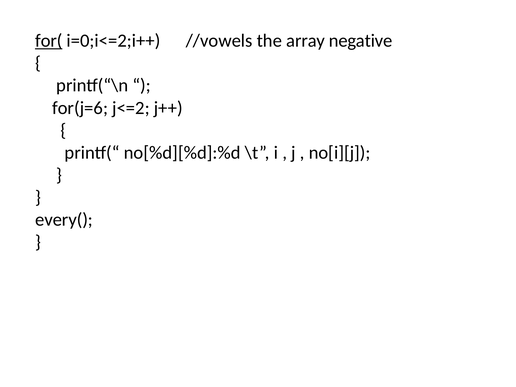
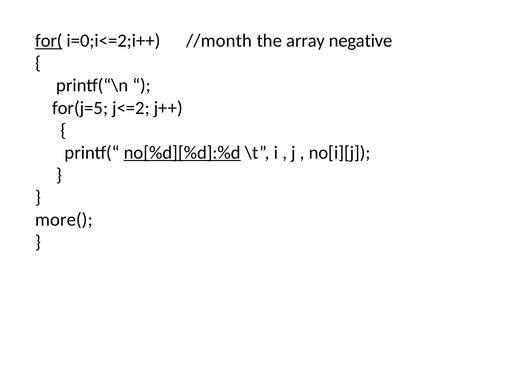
//vowels: //vowels -> //month (219, 41)
for(j=6: for(j=6 -> for(j=5 (80, 108)
no[%d][%d]:%d underline: none -> present (182, 153)
every(: every( -> more( (64, 220)
